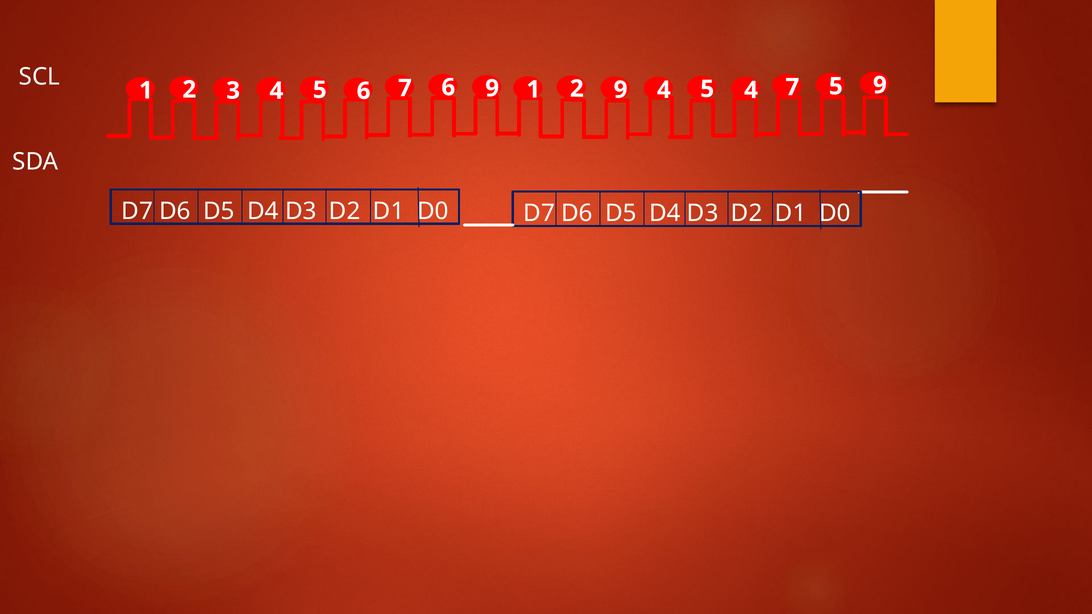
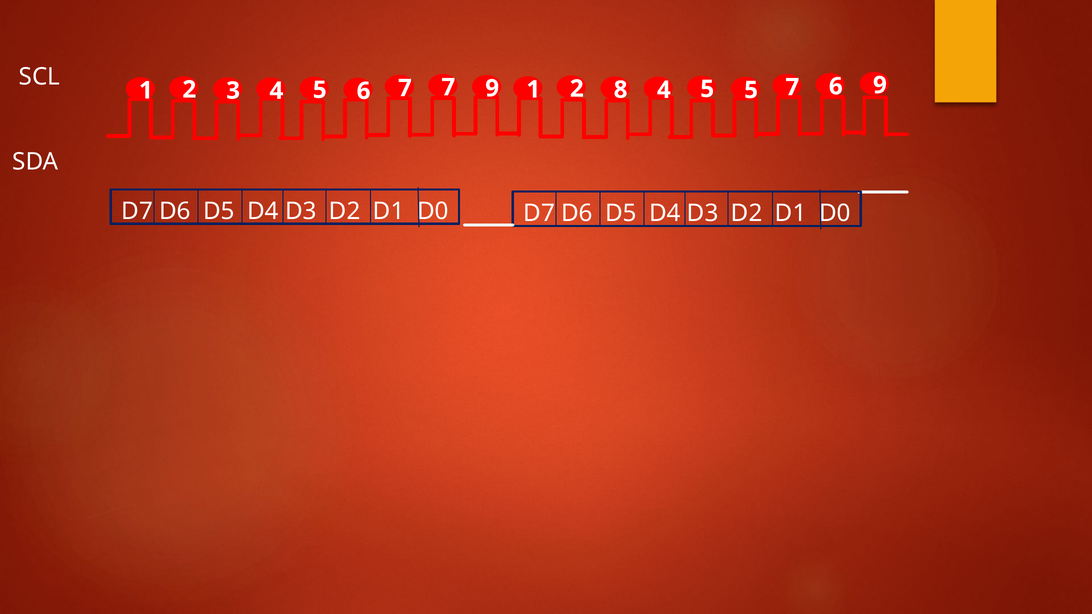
7 6: 6 -> 7 (448, 87)
2 9: 9 -> 8 (621, 90)
5 4: 4 -> 5 (751, 90)
7 5: 5 -> 6 (836, 86)
